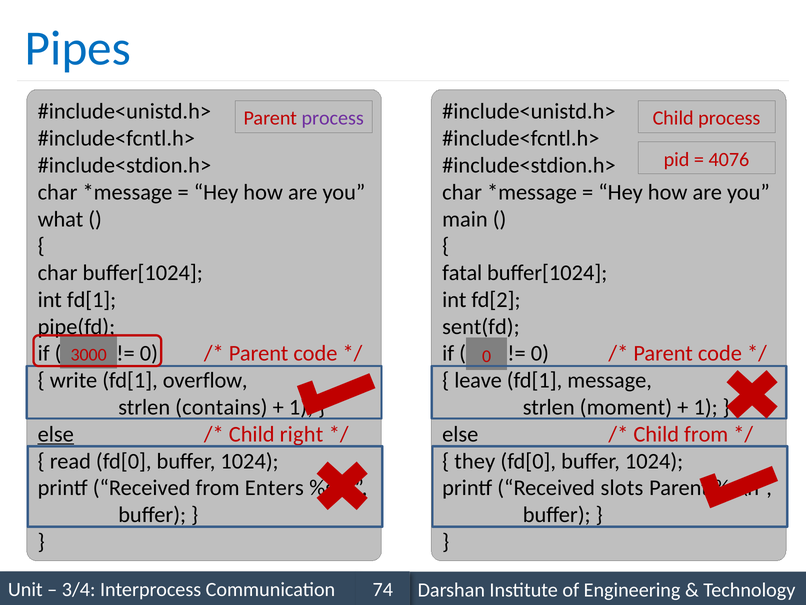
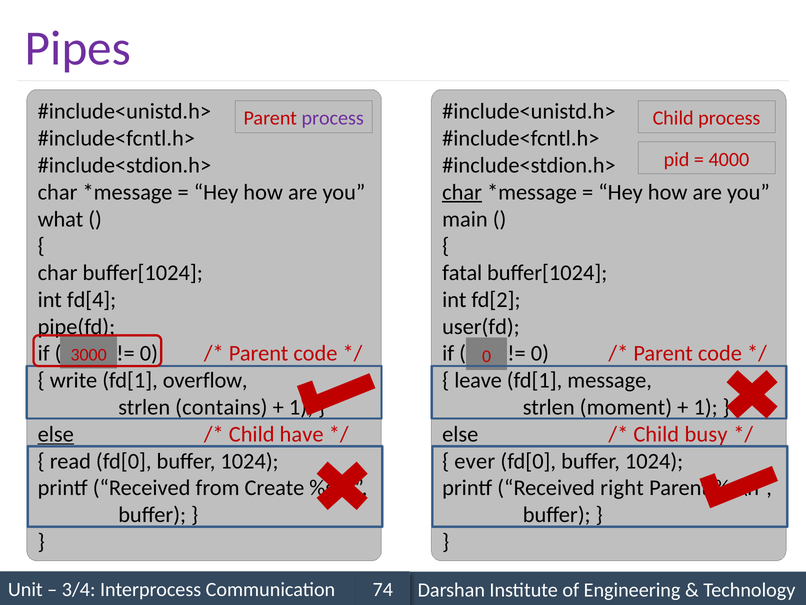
Pipes colour: blue -> purple (78, 48)
4076: 4076 -> 4000 (729, 159)
char underline: none -> present (462, 192)
int fd[1: fd[1 -> fd[4 (92, 300)
sent(fd: sent(fd -> user(fd (481, 326)
right: right -> have (302, 434)
Child from: from -> busy (706, 434)
they: they -> ever (475, 461)
Enters: Enters -> Create (274, 488)
slots: slots -> right (622, 488)
